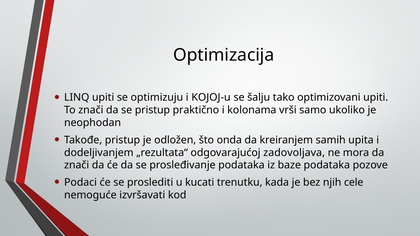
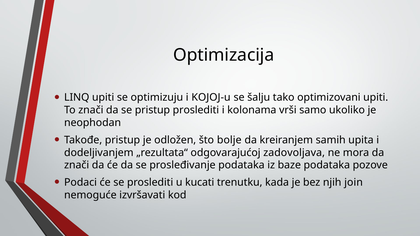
pristup praktično: praktično -> proslediti (196, 110)
onda: onda -> bolje (229, 140)
cele: cele -> join (354, 183)
